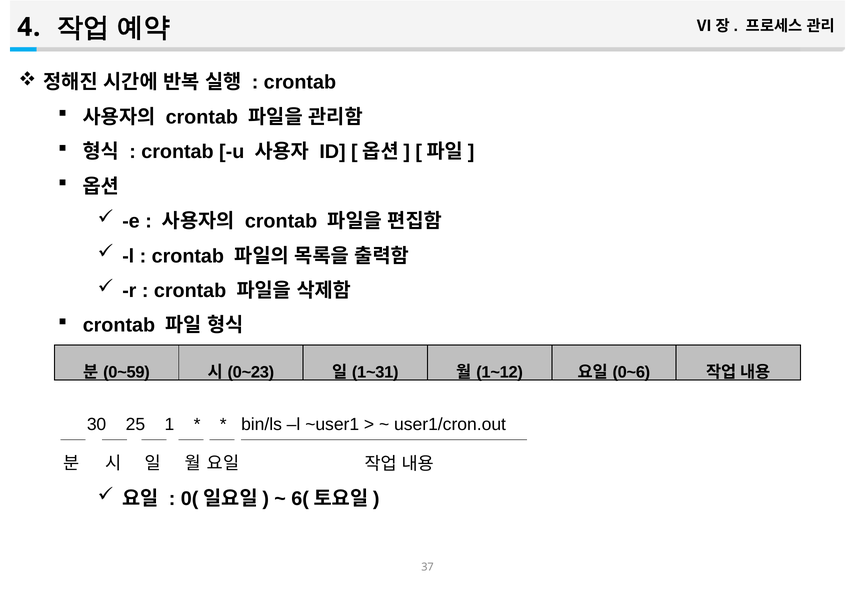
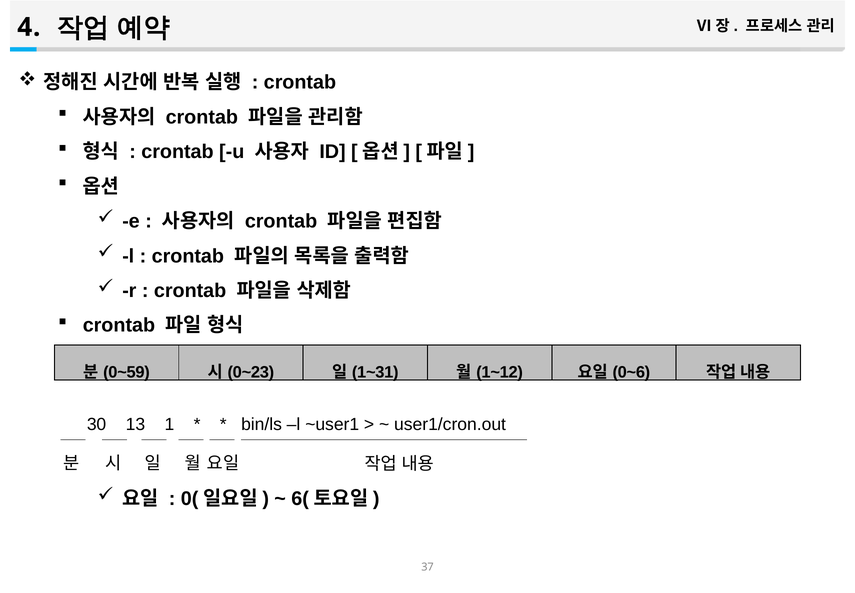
25: 25 -> 13 (135, 424)
